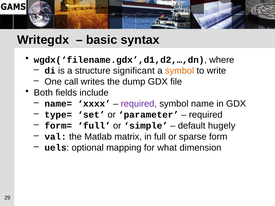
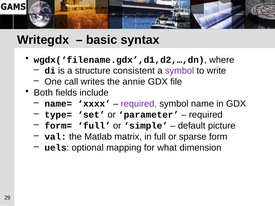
significant: significant -> consistent (134, 71)
symbol colour: orange -> purple (180, 71)
dump: dump -> annie (134, 82)
hugely: hugely -> picture (222, 126)
